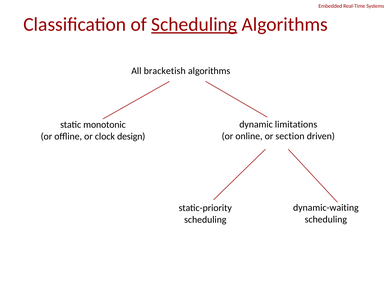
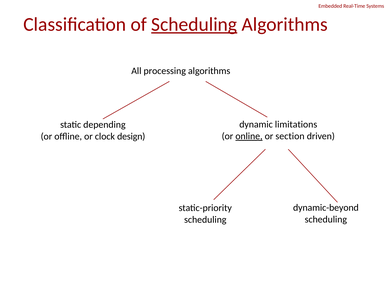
bracketish: bracketish -> processing (165, 71)
monotonic: monotonic -> depending (104, 124)
online underline: none -> present (249, 136)
dynamic-waiting: dynamic-waiting -> dynamic-beyond (326, 207)
